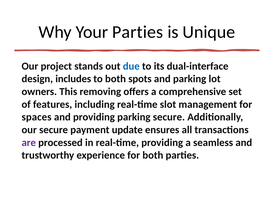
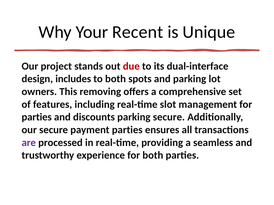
Your Parties: Parties -> Recent (138, 32)
due colour: blue -> red (131, 66)
spaces: spaces -> parties (37, 117)
and providing: providing -> discounts (94, 117)
payment update: update -> parties (127, 130)
